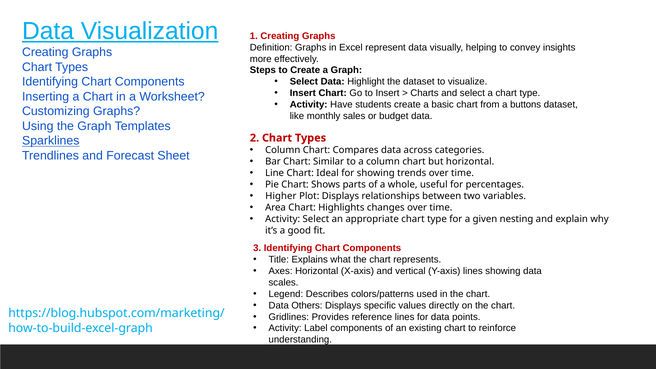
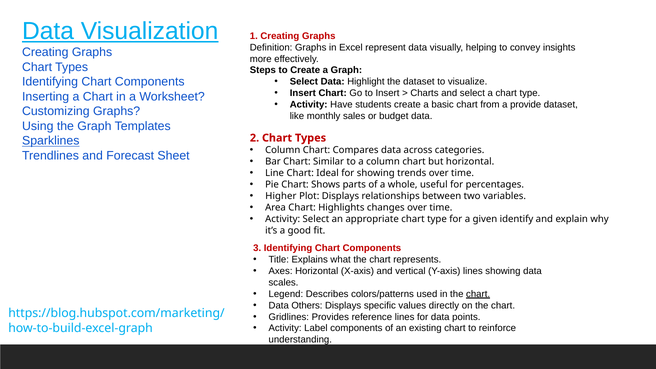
buttons: buttons -> provide (526, 105)
nesting: nesting -> identify (517, 219)
chart underline: none -> present (478, 294)
